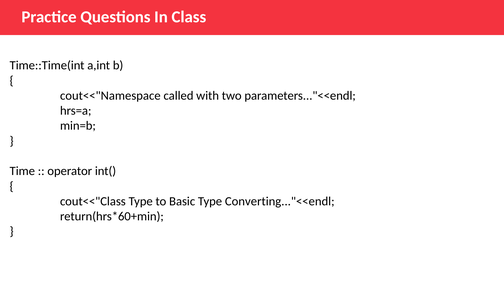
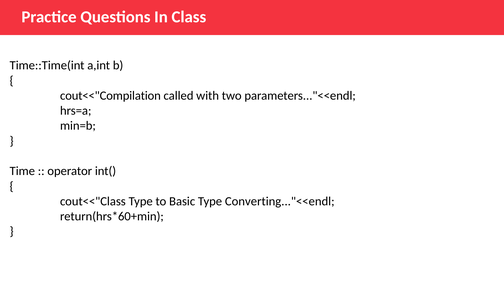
cout<<"Namespace: cout<<"Namespace -> cout<<"Compilation (110, 96)
